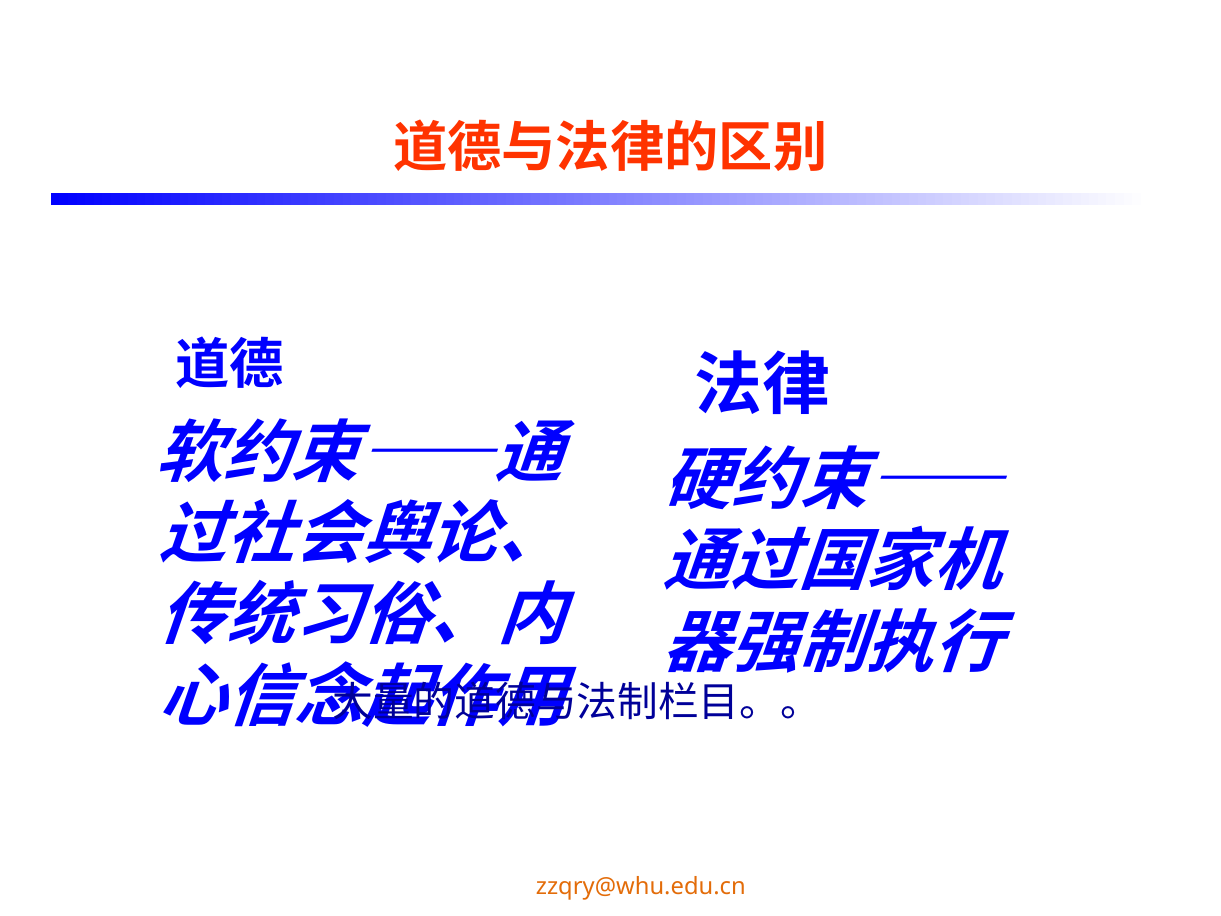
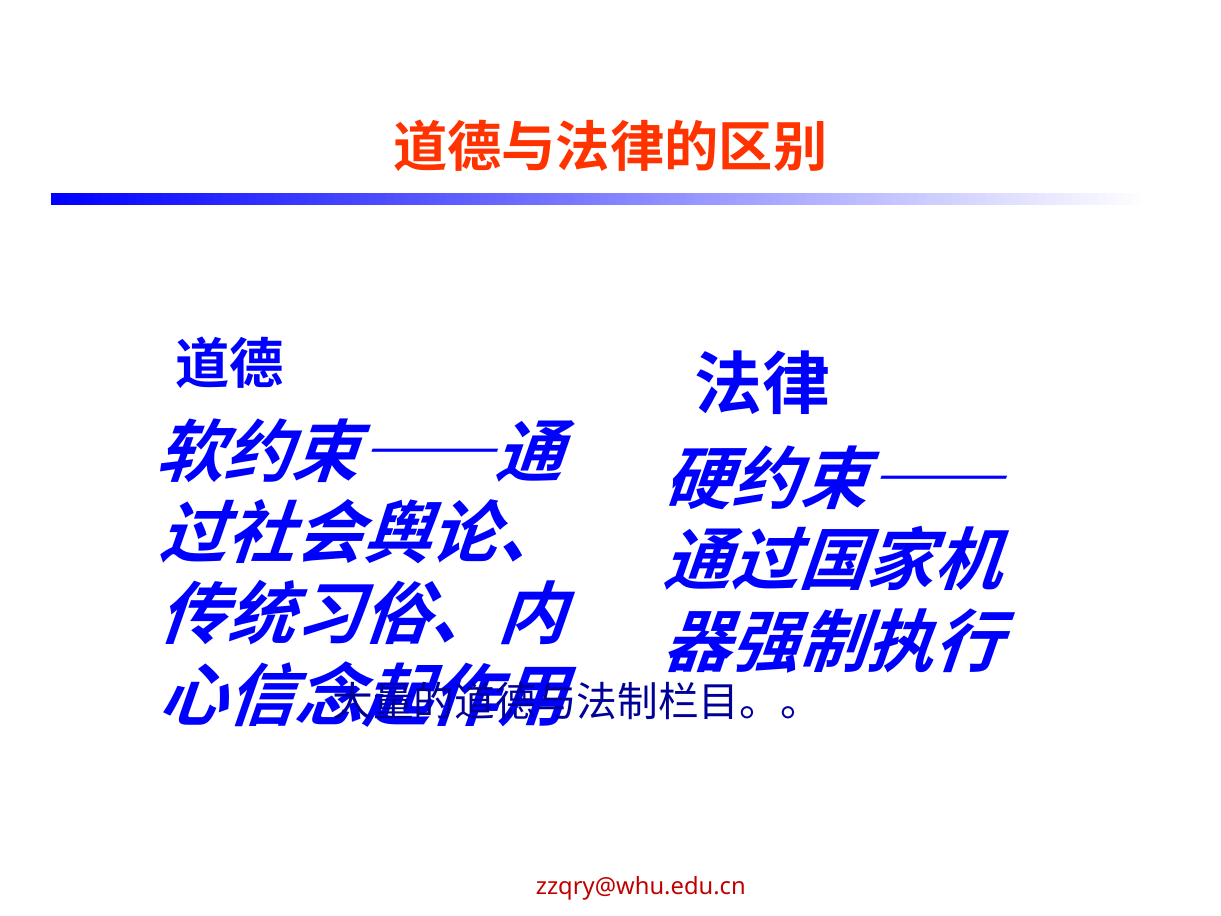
zzqry@whu.edu.cn colour: orange -> red (641, 887)
